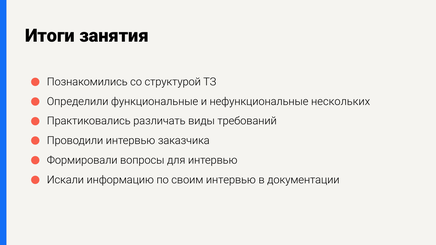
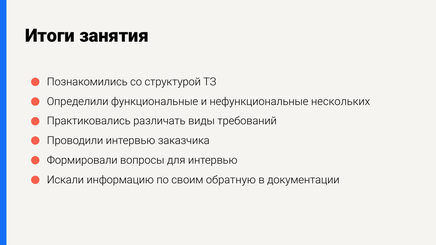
своим интервью: интервью -> обратную (231, 180)
